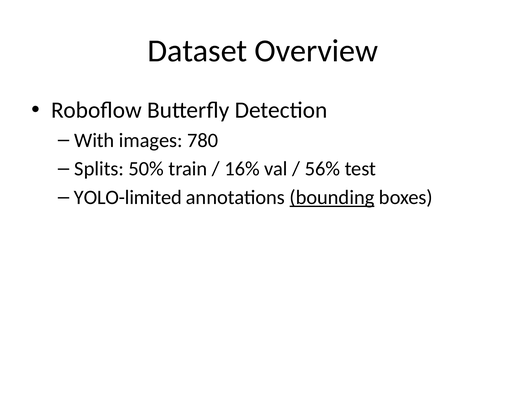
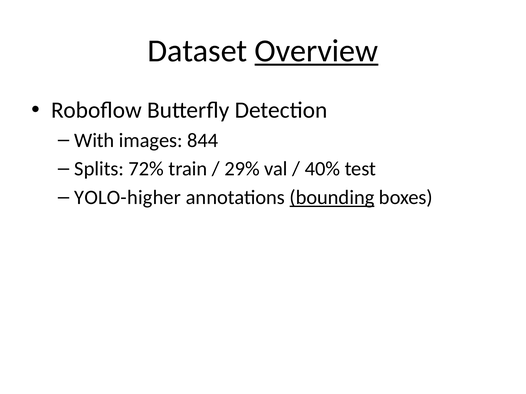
Overview underline: none -> present (316, 51)
780: 780 -> 844 (203, 141)
50%: 50% -> 72% (146, 169)
16%: 16% -> 29% (242, 169)
56%: 56% -> 40% (322, 169)
YOLO-limited: YOLO-limited -> YOLO-higher (128, 198)
